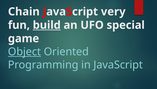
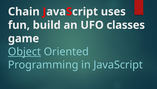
very: very -> uses (113, 12)
build underline: present -> none (47, 25)
special: special -> classes (126, 25)
